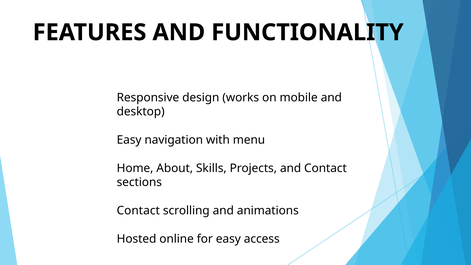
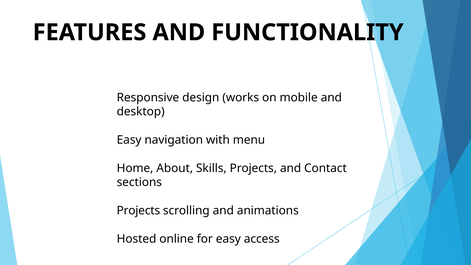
Contact: Contact -> Projects (138, 211)
